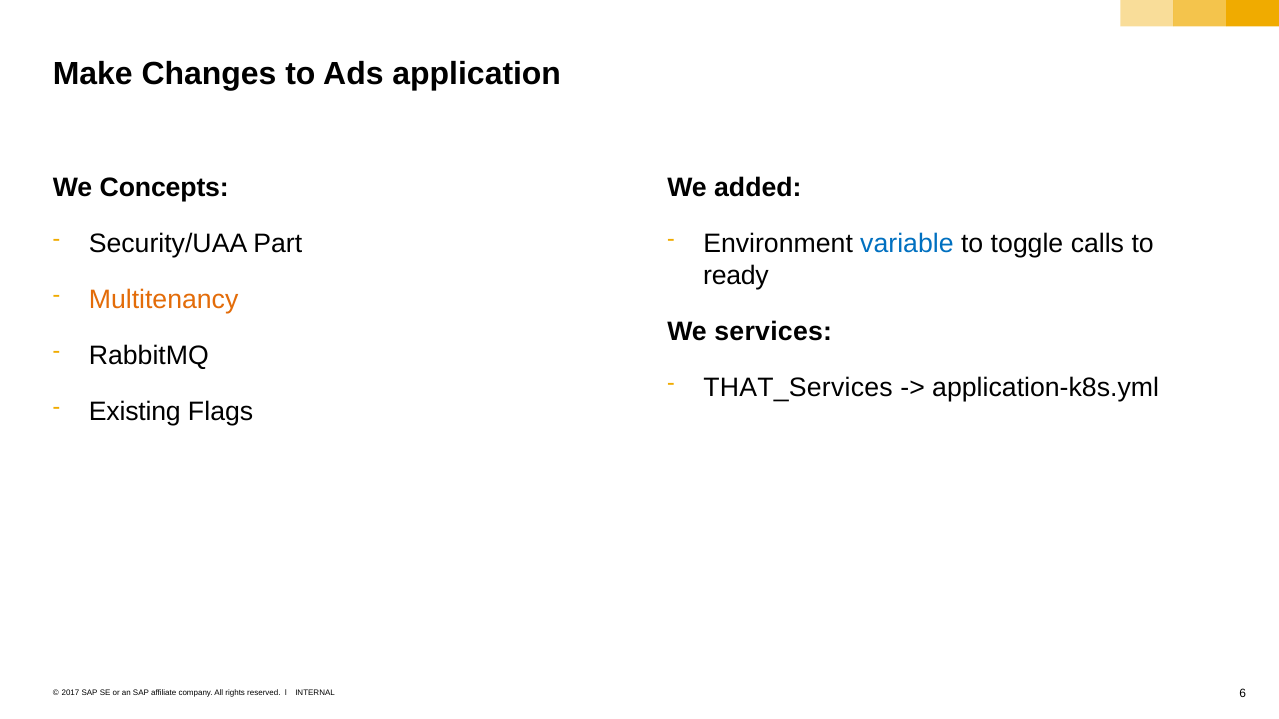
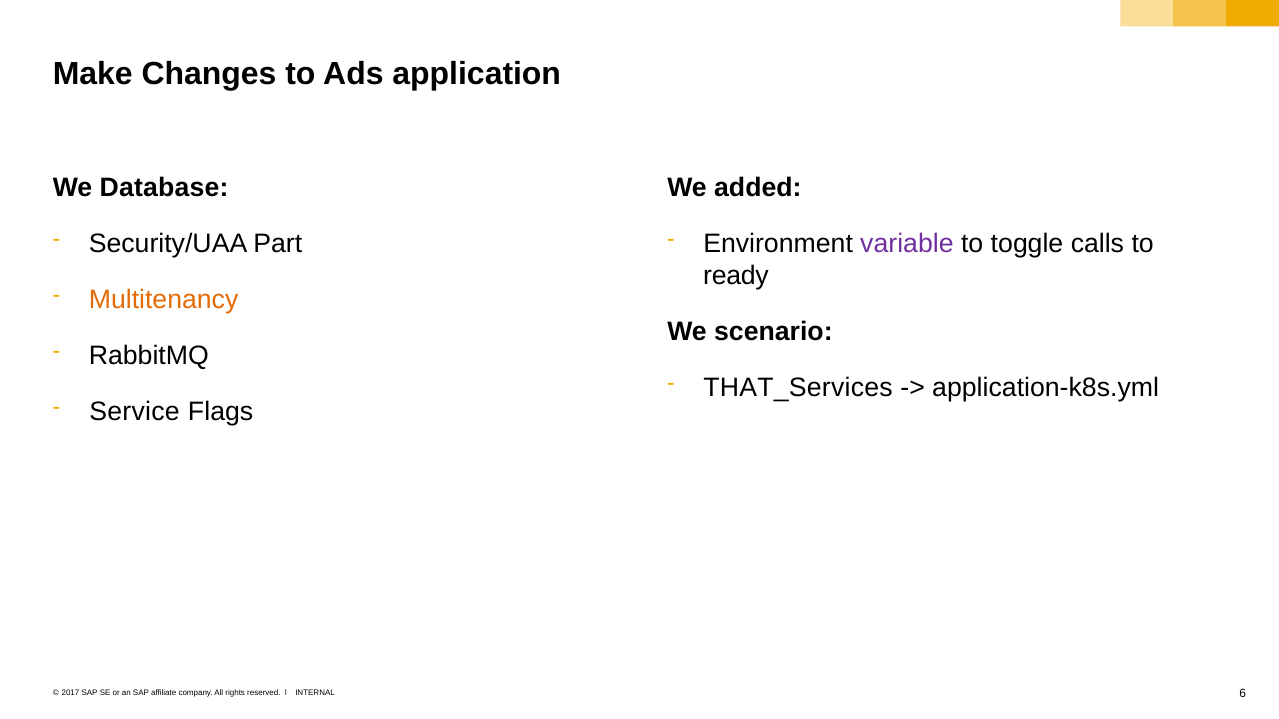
Concepts: Concepts -> Database (164, 188)
variable colour: blue -> purple (907, 244)
services: services -> scenario (773, 332)
Existing: Existing -> Service (135, 412)
